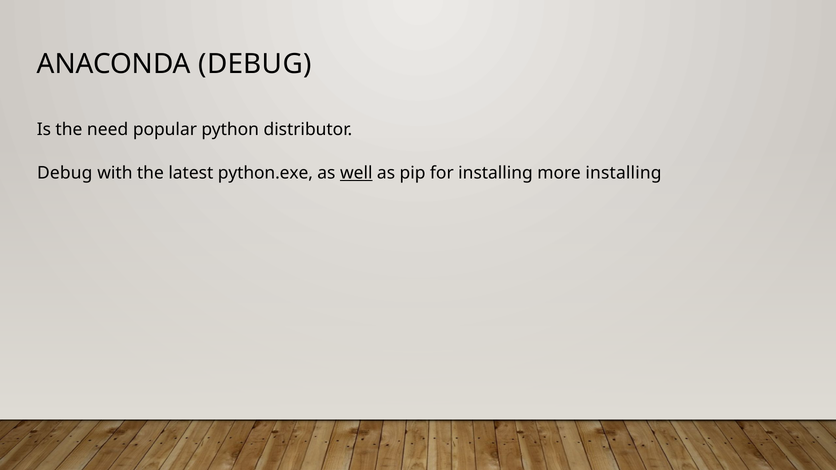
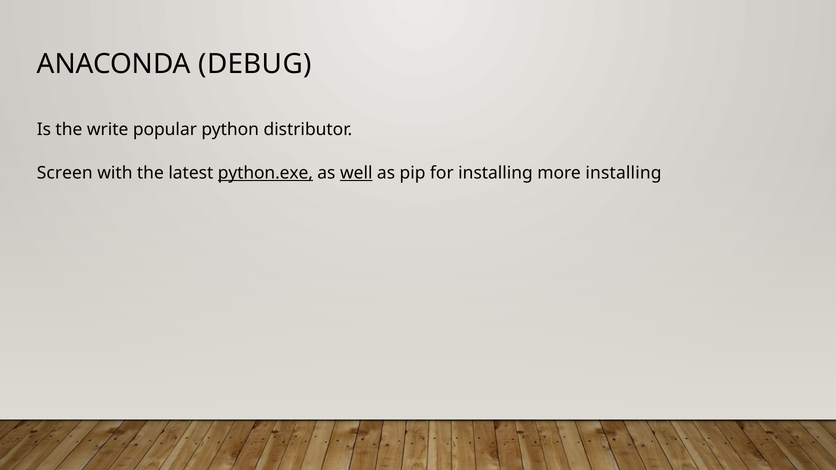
need: need -> write (108, 130)
Debug: Debug -> Screen (65, 173)
python.exe underline: none -> present (265, 173)
